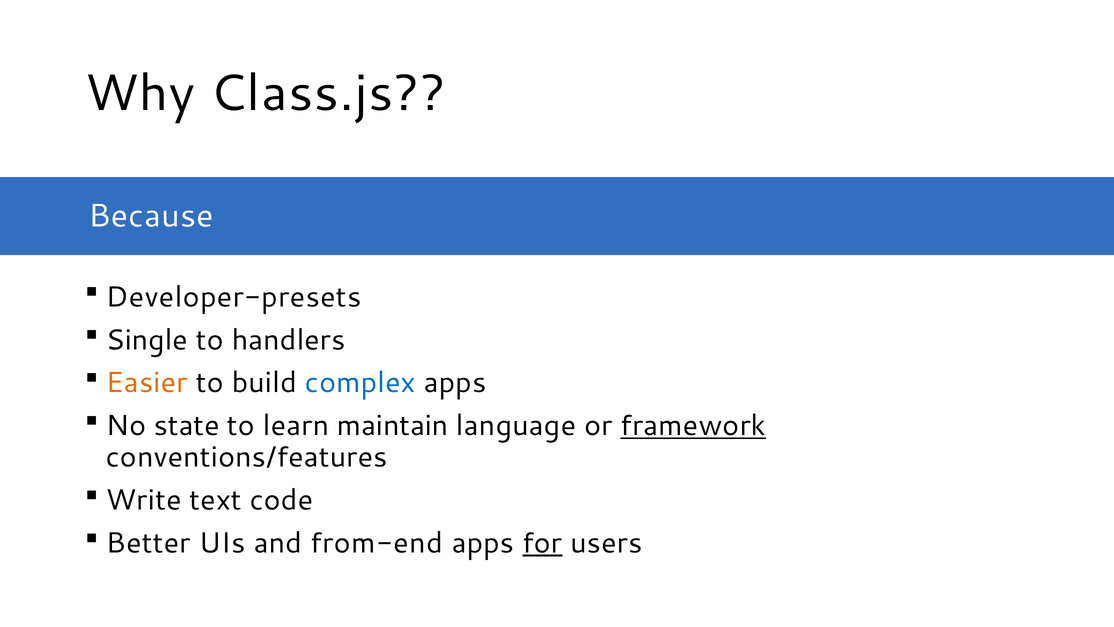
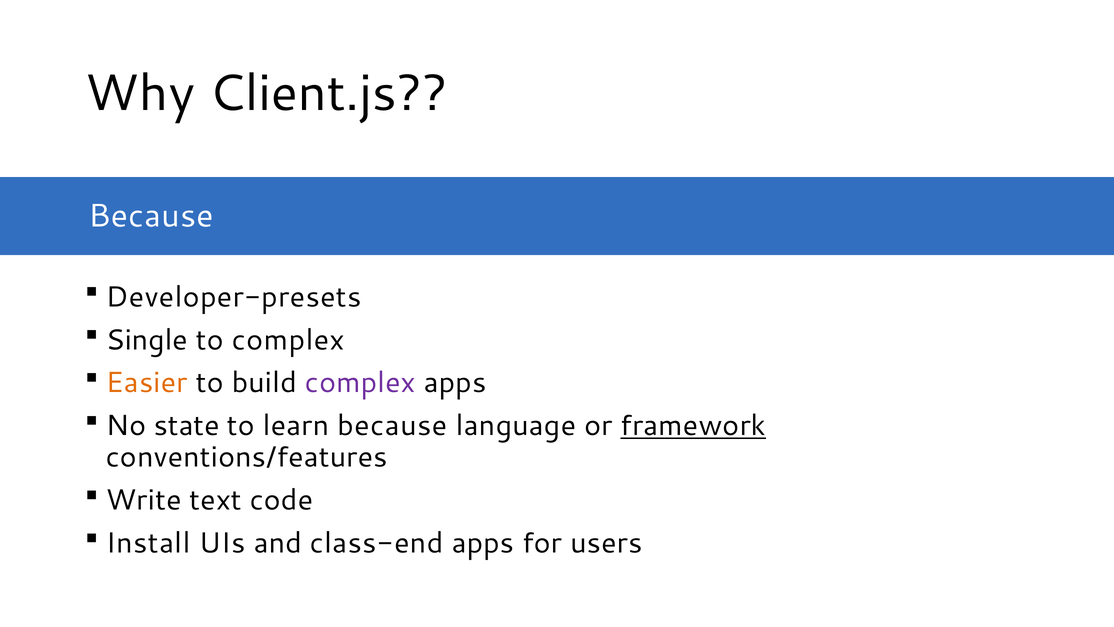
Class.js: Class.js -> Client.js (329, 94)
to handlers: handlers -> complex (288, 340)
complex colour: blue -> purple (360, 383)
learn maintain: maintain -> because (392, 426)
Better: Better -> Install (148, 543)
from-end: from-end -> class-end (377, 543)
for underline: present -> none (542, 543)
